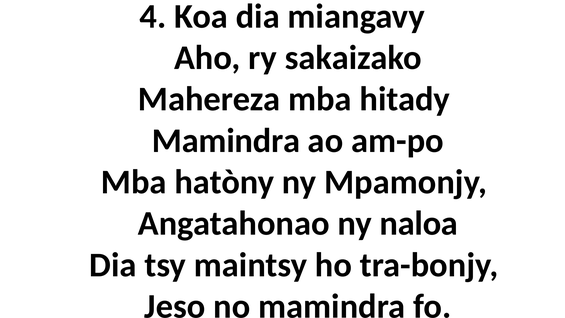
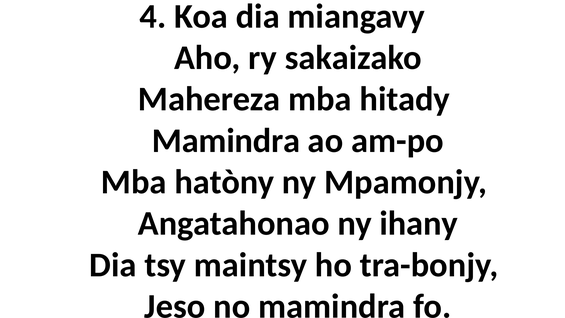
naloa: naloa -> ihany (419, 223)
